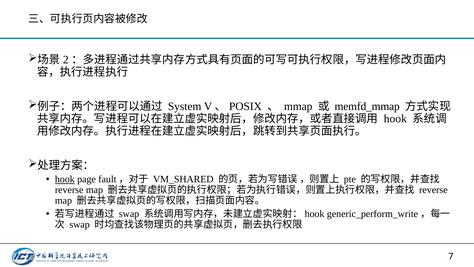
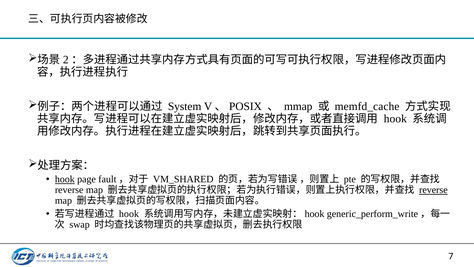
memfd_mmap: memfd_mmap -> memfd_cache (367, 106)
reverse underline: none -> present (433, 190)
swap: swap -> hook (129, 214)
